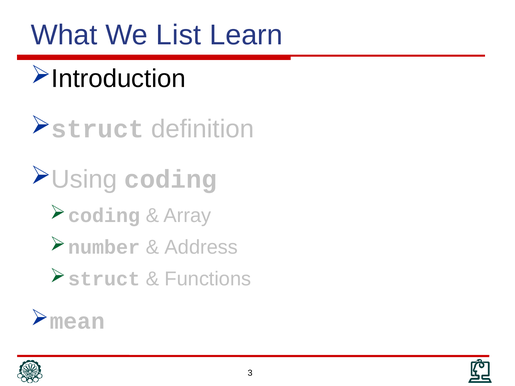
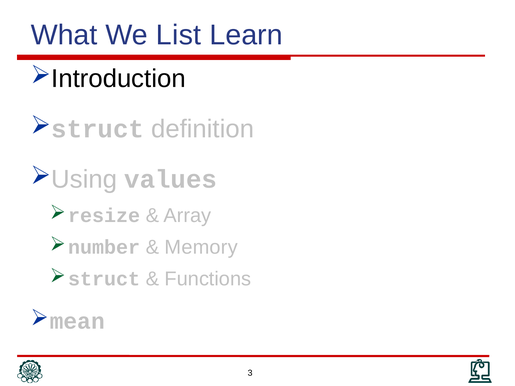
coding: coding -> values (171, 179)
coding: coding -> resize (104, 216)
Address: Address -> Memory (201, 247)
